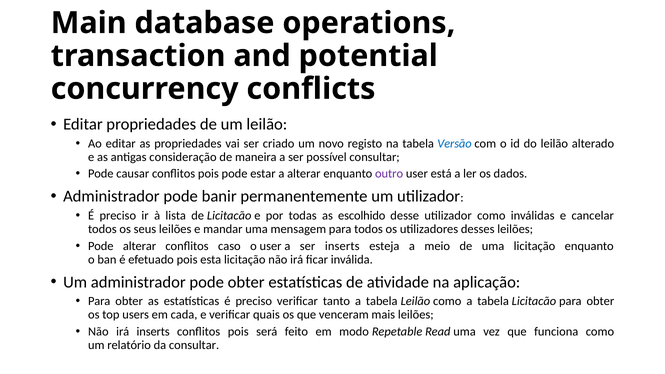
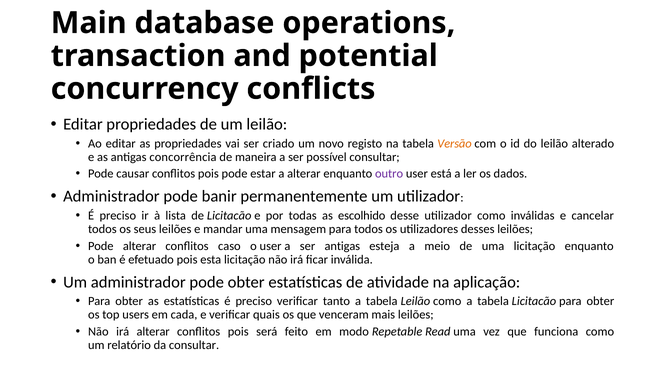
Versão colour: blue -> orange (454, 143)
consideração: consideração -> concorrência (183, 157)
ser inserts: inserts -> antigas (342, 246)
irá inserts: inserts -> alterar (153, 332)
